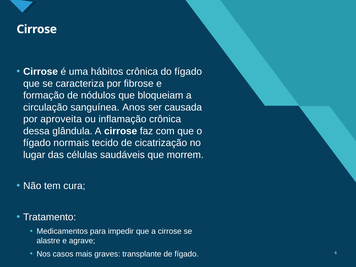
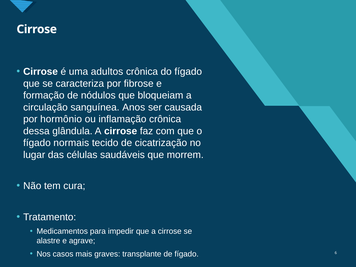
hábitos: hábitos -> adultos (107, 72)
aproveita: aproveita -> hormônio (61, 119)
